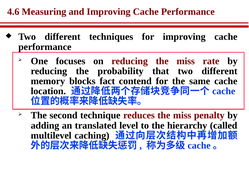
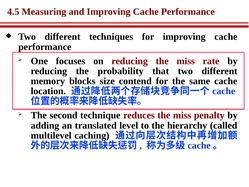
4.6: 4.6 -> 4.5 (13, 12)
fact: fact -> size (107, 81)
